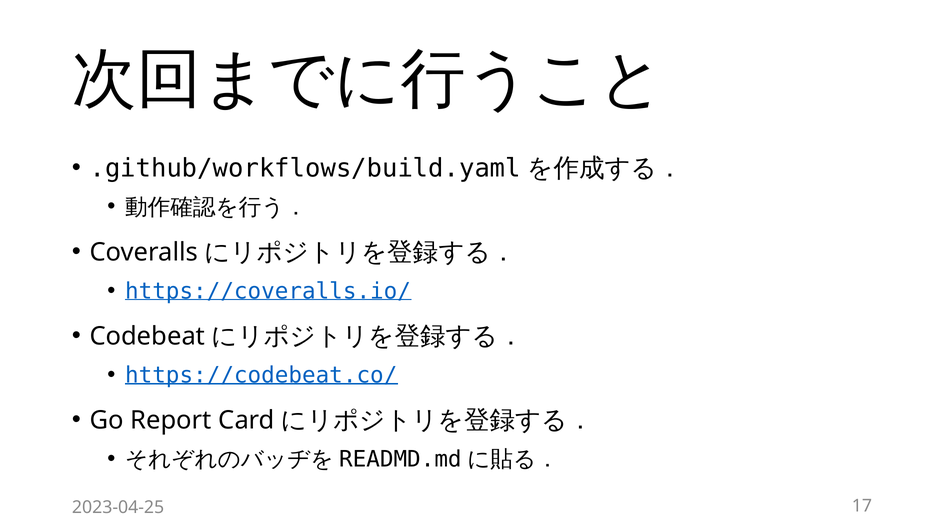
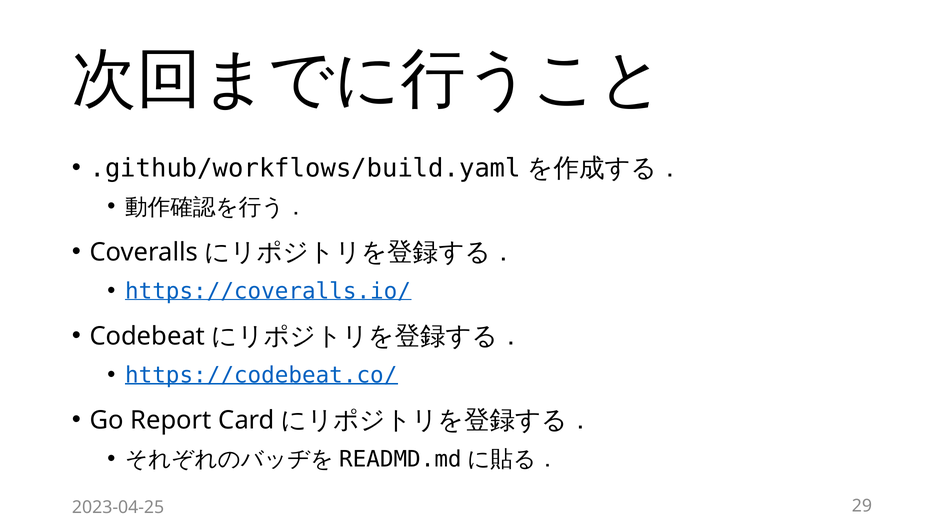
17: 17 -> 29 (862, 506)
